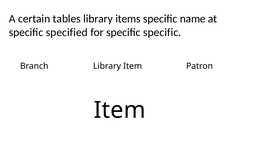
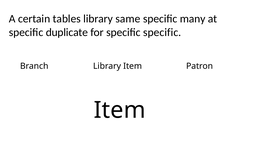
items: items -> same (128, 19)
name: name -> many (193, 19)
specified: specified -> duplicate (67, 32)
